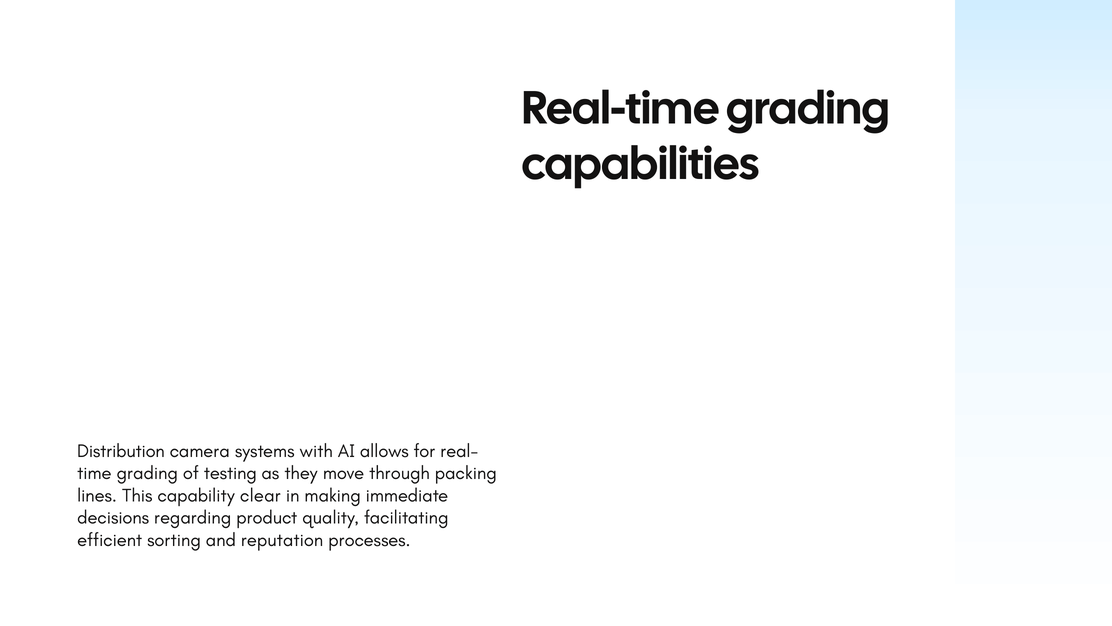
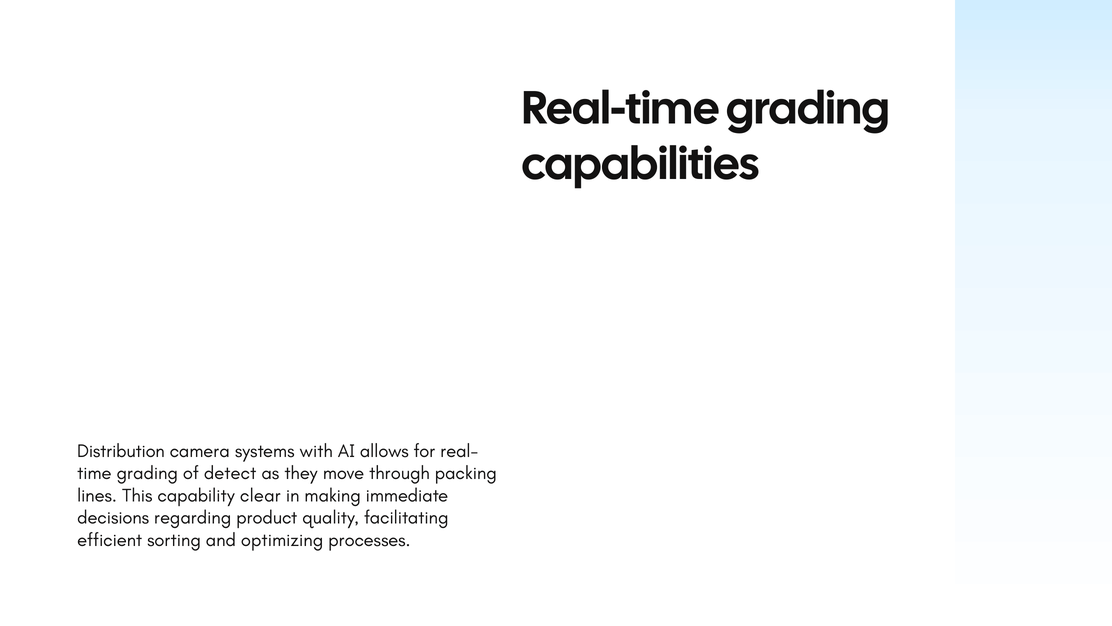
testing: testing -> detect (230, 473)
reputation: reputation -> optimizing (282, 540)
